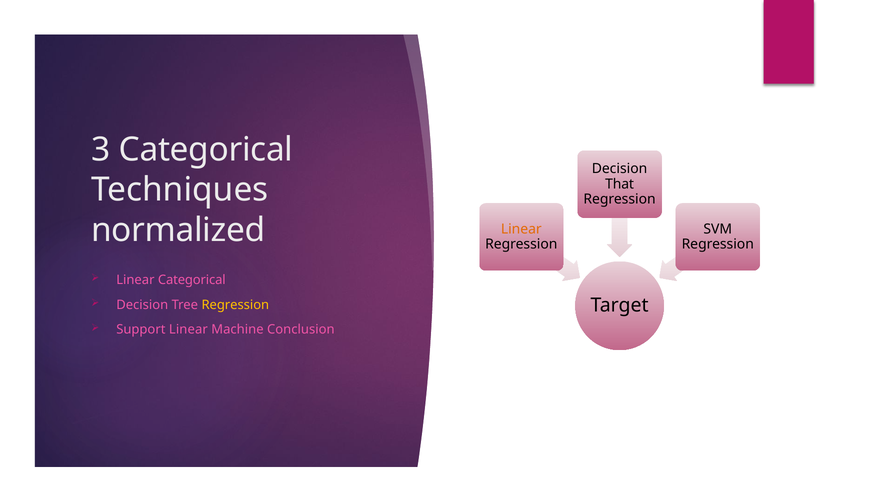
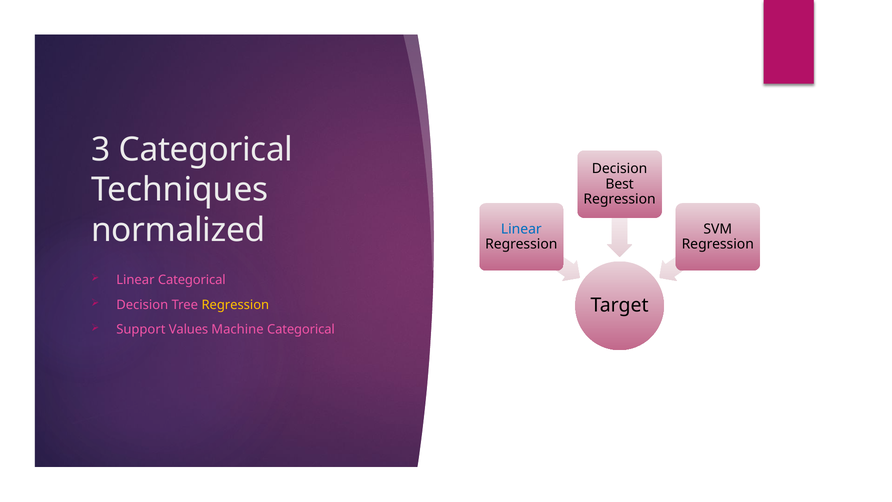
That: That -> Best (620, 184)
Linear colour: orange -> blue (521, 229)
Support Linear: Linear -> Values (189, 329)
Machine Conclusion: Conclusion -> Categorical (301, 329)
